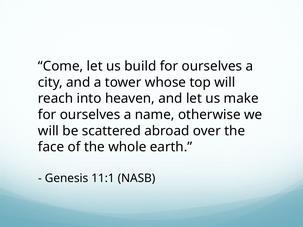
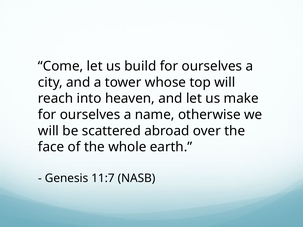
11:1: 11:1 -> 11:7 (103, 178)
